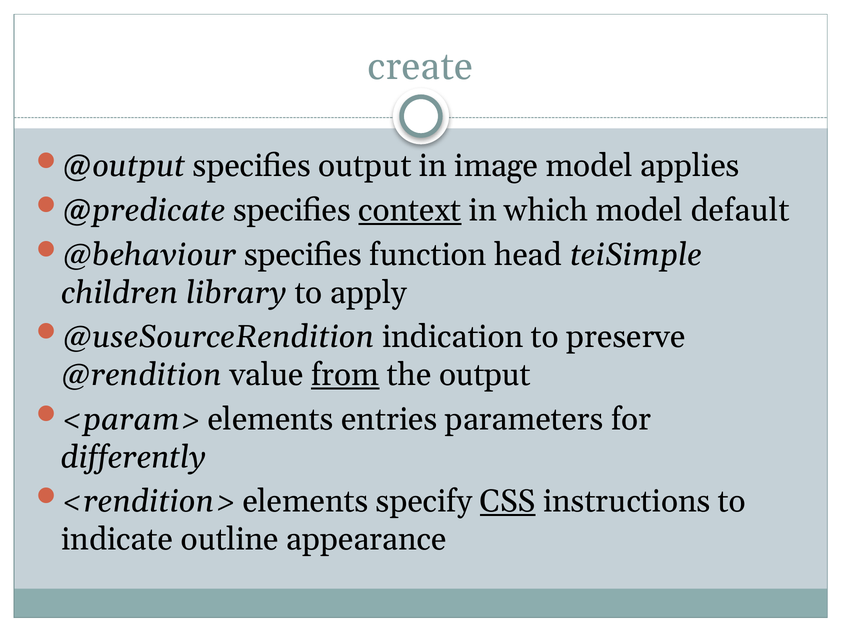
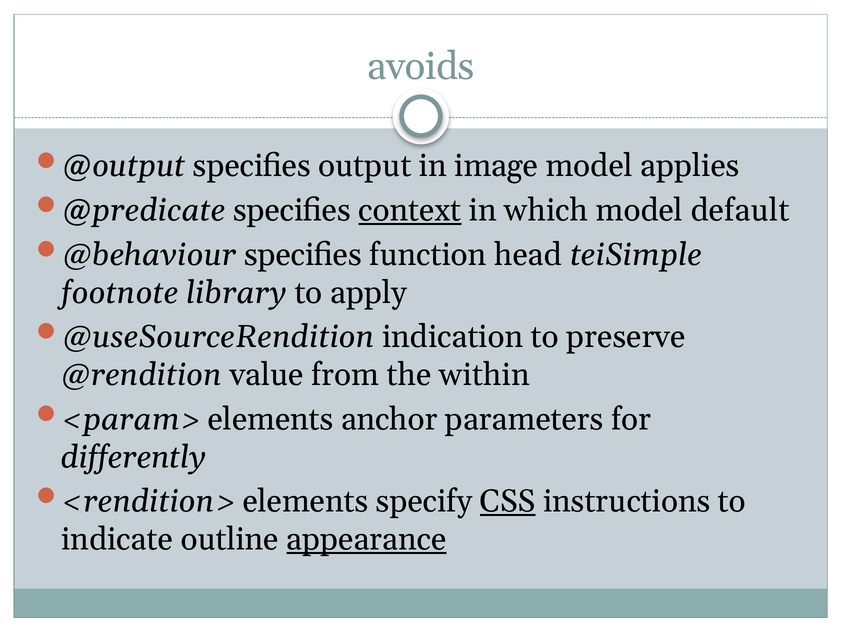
create: create -> avoids (421, 66)
children: children -> footnote (120, 292)
from underline: present -> none (345, 375)
the output: output -> within (485, 375)
entries: entries -> anchor (389, 419)
appearance underline: none -> present (366, 539)
